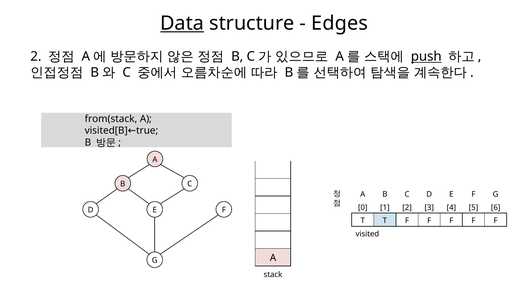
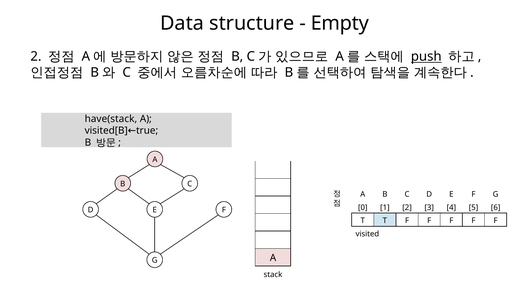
Data underline: present -> none (182, 23)
Edges: Edges -> Empty (340, 23)
from(stack: from(stack -> have(stack (111, 119)
